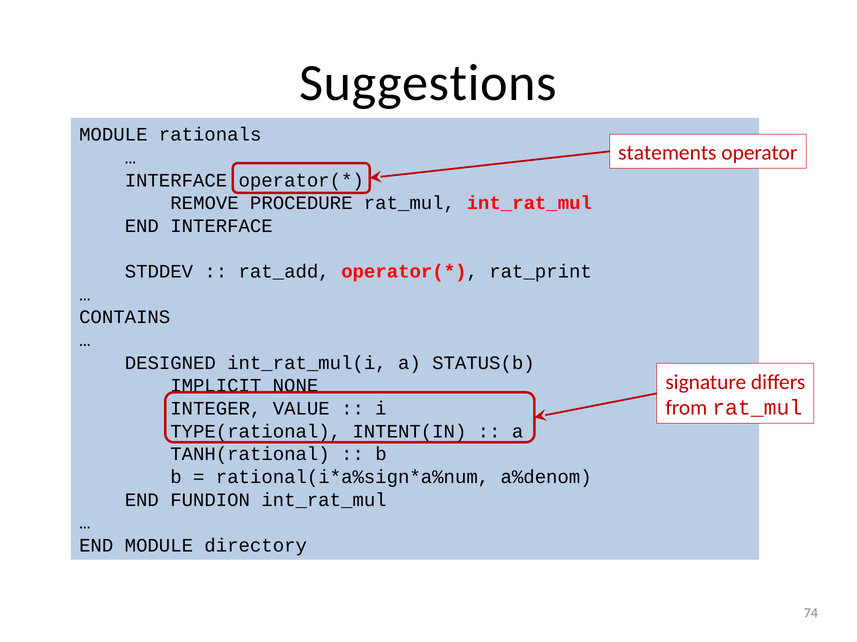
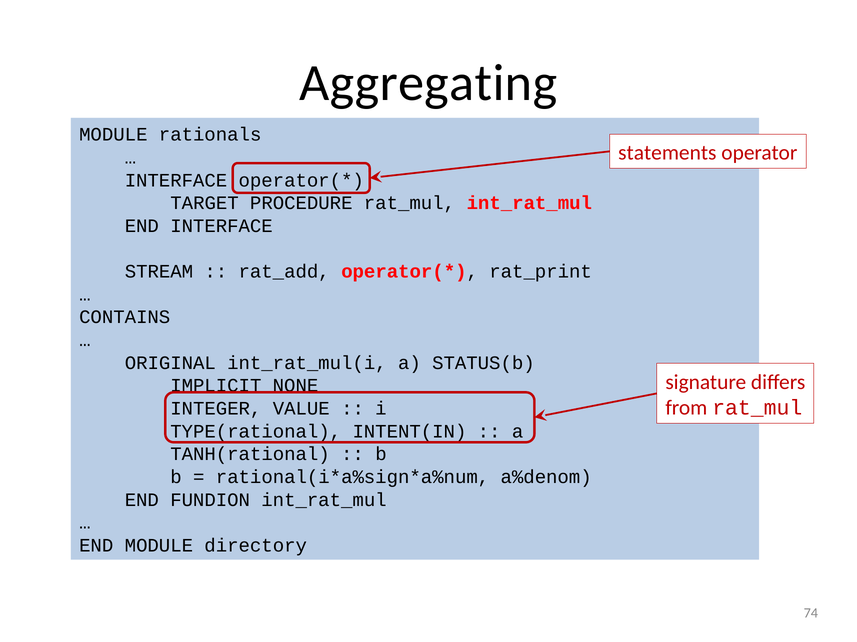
Suggestions: Suggestions -> Aggregating (428, 83)
REMOVE: REMOVE -> TARGET (205, 203)
STDDEV: STDDEV -> STREAM (159, 272)
DESIGNED: DESIGNED -> ORIGINAL (170, 363)
